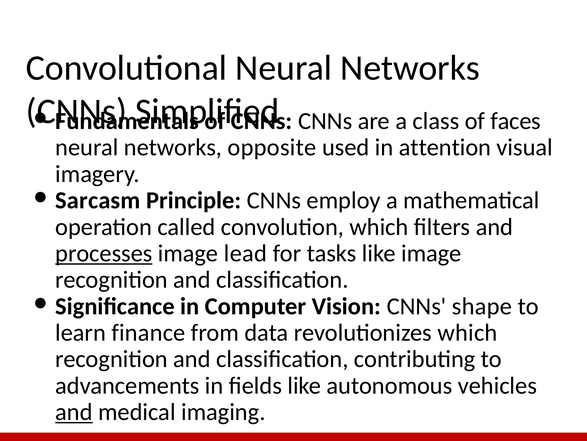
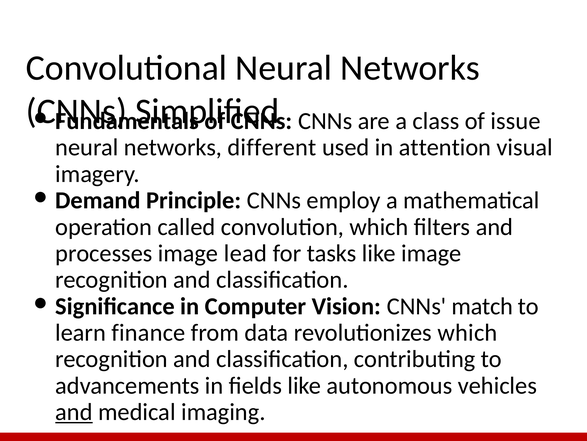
faces: faces -> issue (516, 121)
opposite: opposite -> different (272, 147)
Sarcasm: Sarcasm -> Demand (98, 200)
processes underline: present -> none (104, 253)
shape: shape -> match (482, 306)
